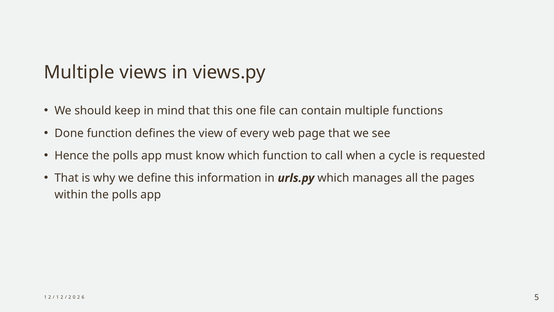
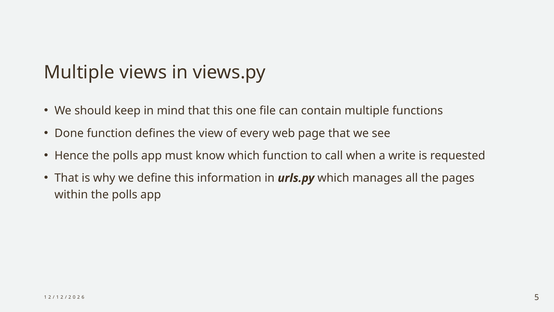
cycle: cycle -> write (402, 155)
